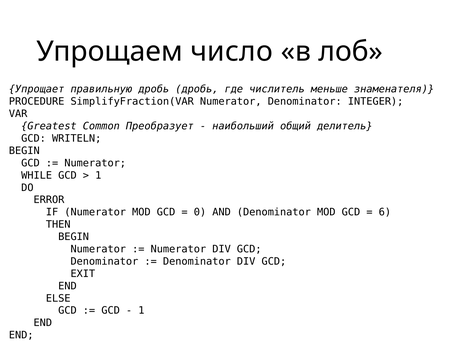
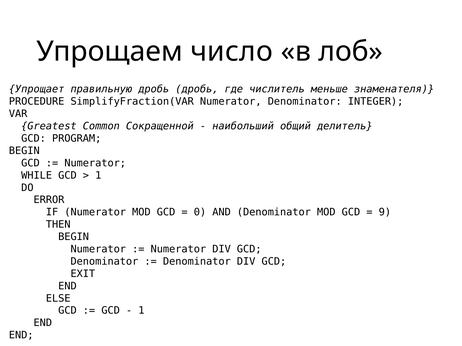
Преобразует: Преобразует -> Сокращенной (160, 126)
WRITELN: WRITELN -> PROGRAM (77, 139)
6: 6 -> 9 (385, 213)
